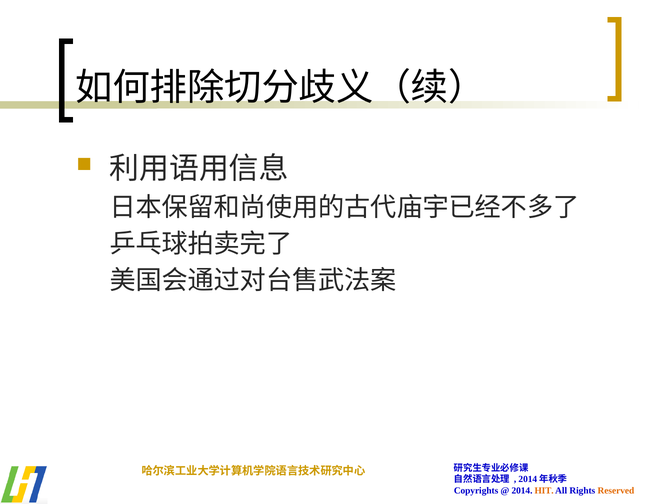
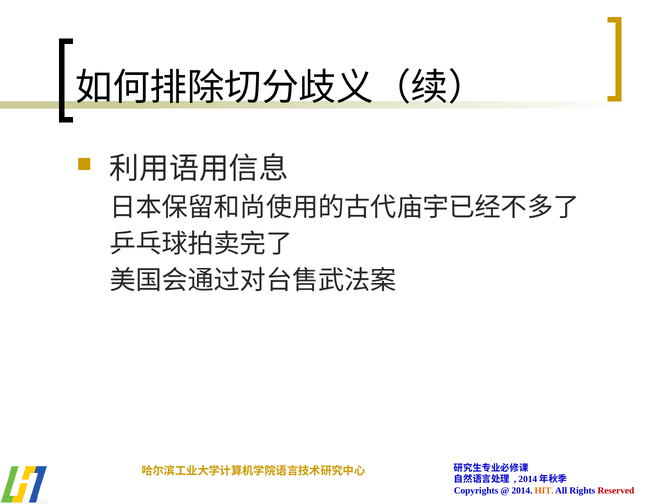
Reserved colour: orange -> red (616, 490)
